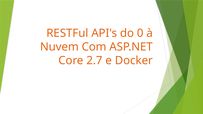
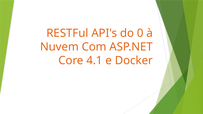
2.7: 2.7 -> 4.1 (94, 61)
